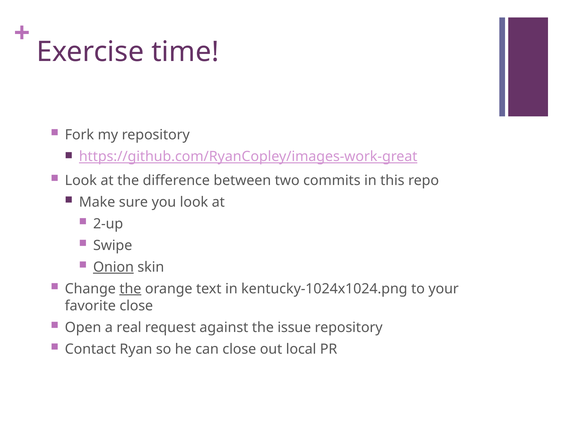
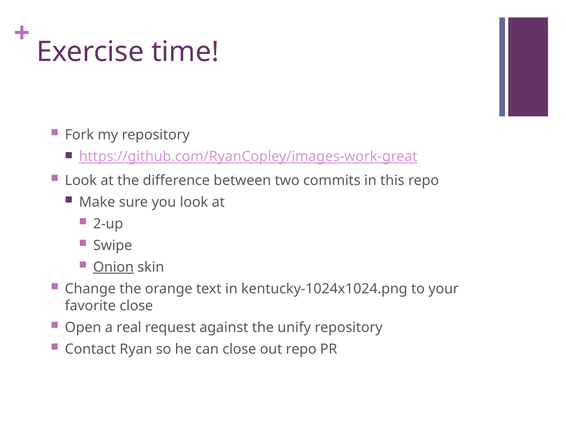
the underline: present -> none (130, 289)
issue: issue -> unify (294, 328)
out local: local -> repo (301, 350)
